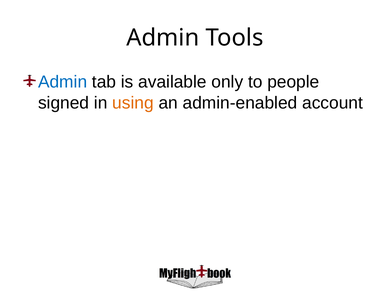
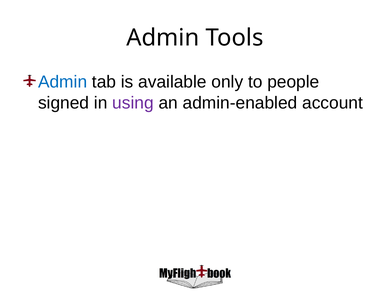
using colour: orange -> purple (133, 103)
